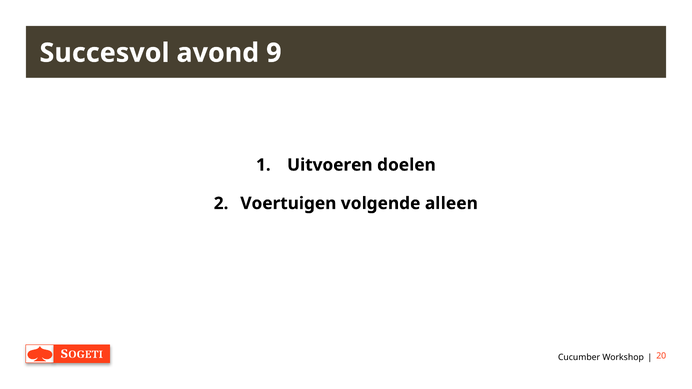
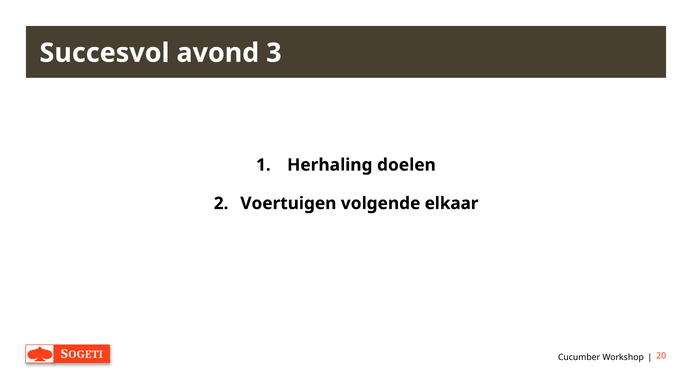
9: 9 -> 3 (274, 53)
Uitvoeren: Uitvoeren -> Herhaling (330, 165)
alleen: alleen -> elkaar (452, 204)
